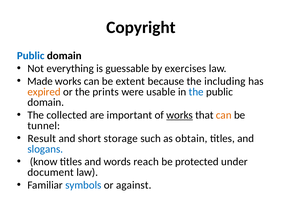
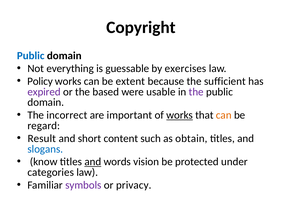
Made: Made -> Policy (40, 81)
including: including -> sufficient (225, 81)
expired colour: orange -> purple (44, 92)
prints: prints -> based (106, 92)
the colour: blue -> purple (196, 92)
collected: collected -> incorrect (67, 115)
tunnel: tunnel -> regard (44, 125)
storage: storage -> content (121, 138)
and underline: none -> present (93, 161)
reach: reach -> vision (146, 161)
document: document -> categories (51, 172)
symbols colour: blue -> purple (83, 185)
against: against -> privacy (134, 185)
